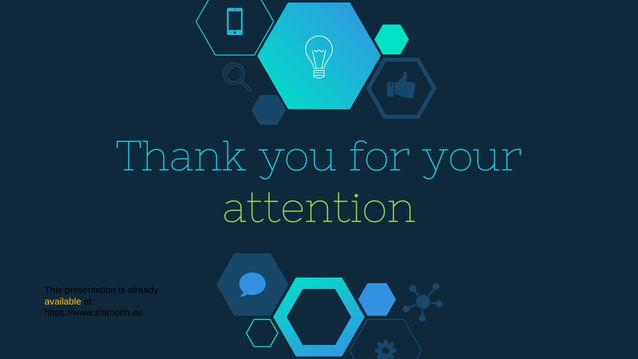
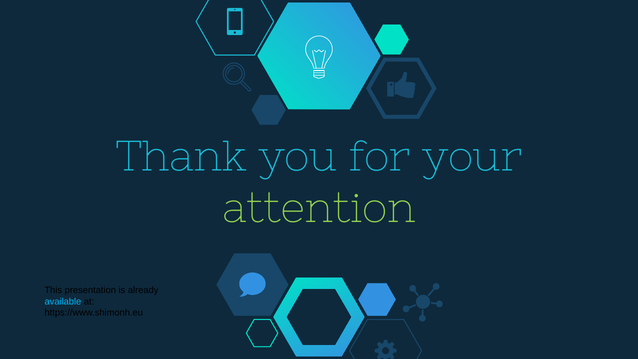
available colour: yellow -> light blue (63, 301)
